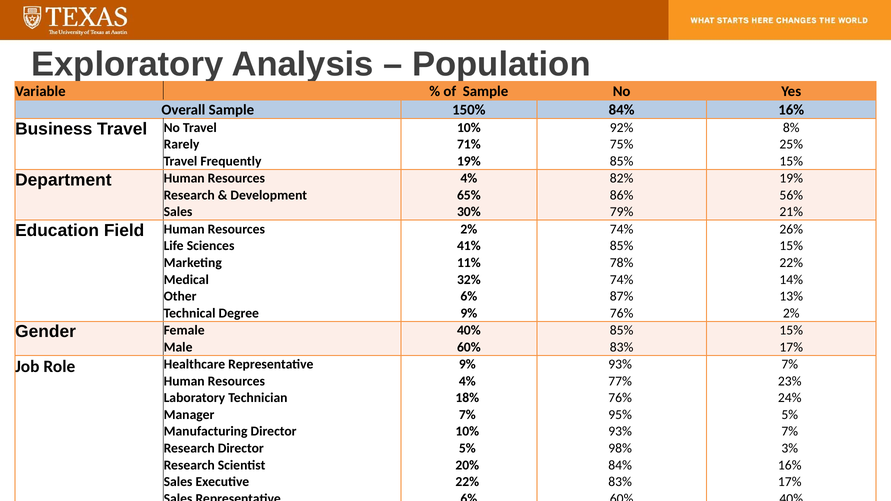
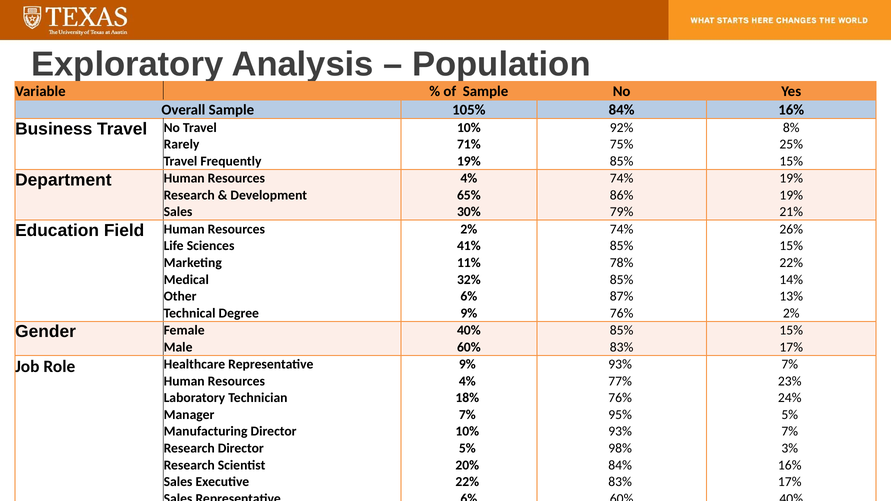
150%: 150% -> 105% (469, 110)
82%: 82% -> 74% (622, 178)
56%: 56% -> 19% (791, 195)
74%: 74% -> 85% (622, 280)
